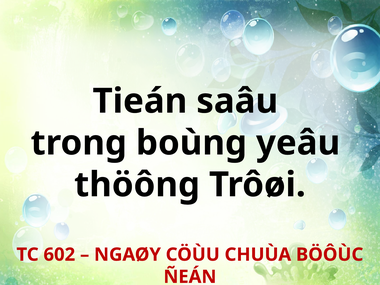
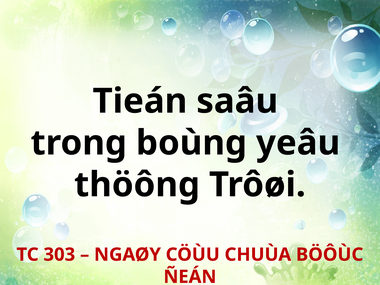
602: 602 -> 303 (59, 255)
